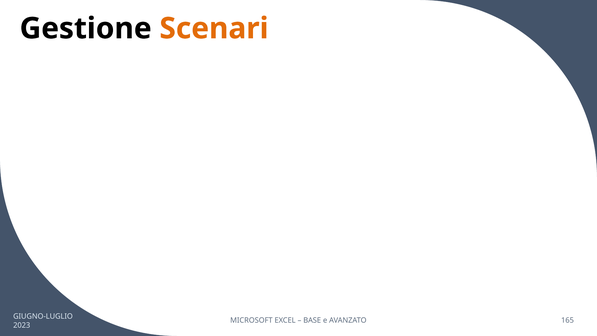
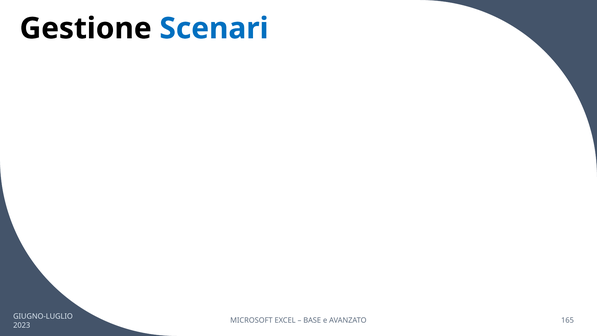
Scenari colour: orange -> blue (214, 28)
